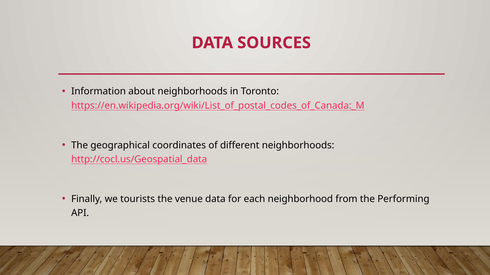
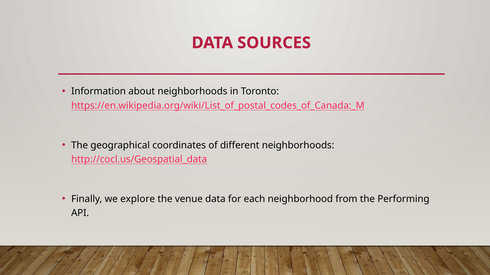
tourists: tourists -> explore (138, 199)
